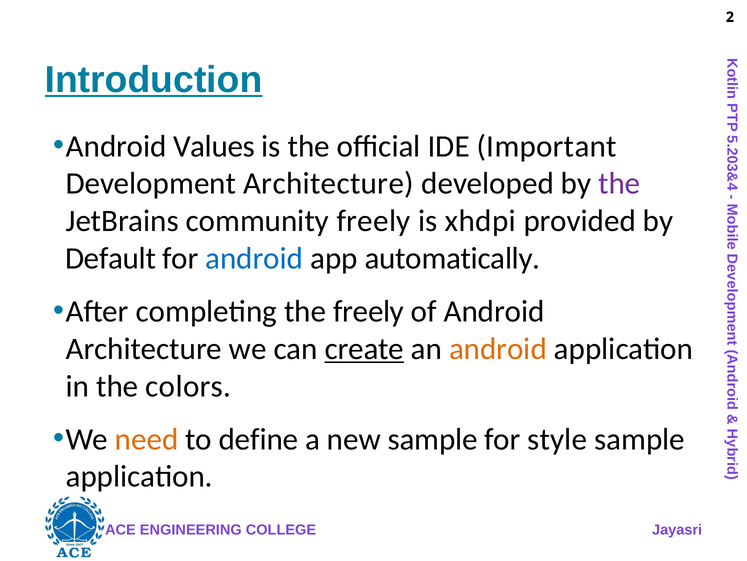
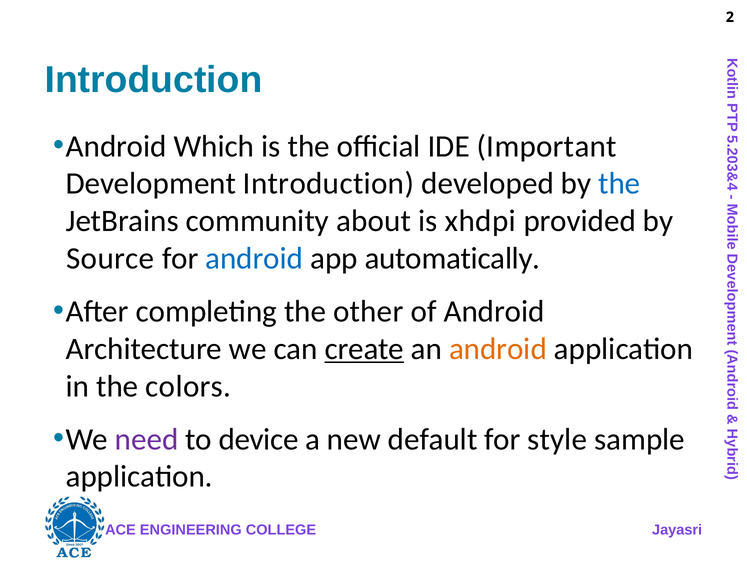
Introduction underline: present -> none (154, 80)
Values: Values -> Which (214, 146)
Development Architecture: Architecture -> Introduction (328, 183)
the colour: purple -> blue (619, 183)
community freely: freely -> about (374, 221)
Default: Default -> Source (110, 258)
the freely: freely -> other (368, 311)
need colour: orange -> purple (147, 439)
define: define -> device (259, 439)
new sample: sample -> default (433, 439)
